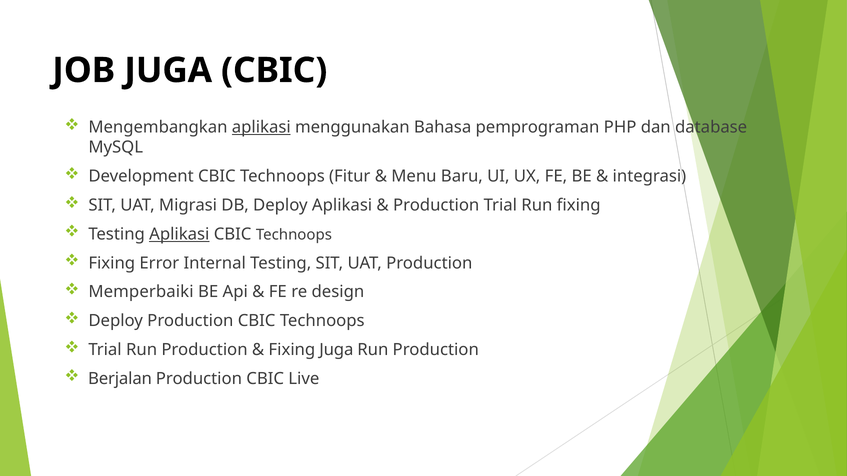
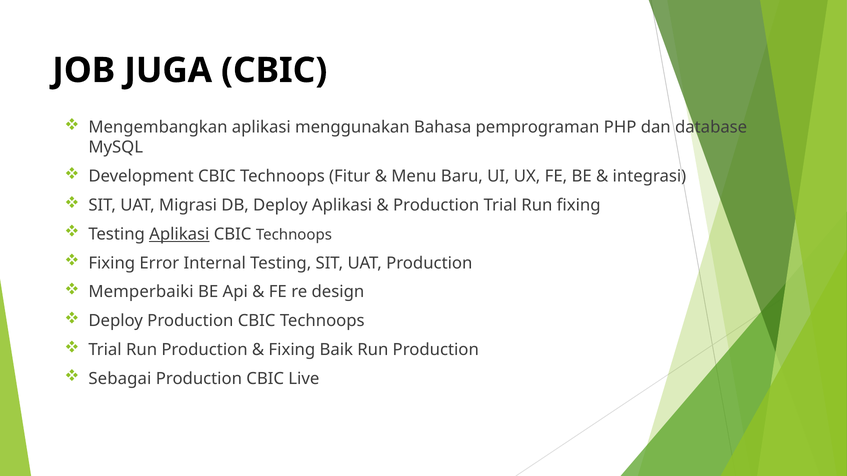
aplikasi underline: present -> none (261, 127)
Fixing Juga: Juga -> Baik (336, 350)
Berjalan: Berjalan -> Sebagai (120, 379)
